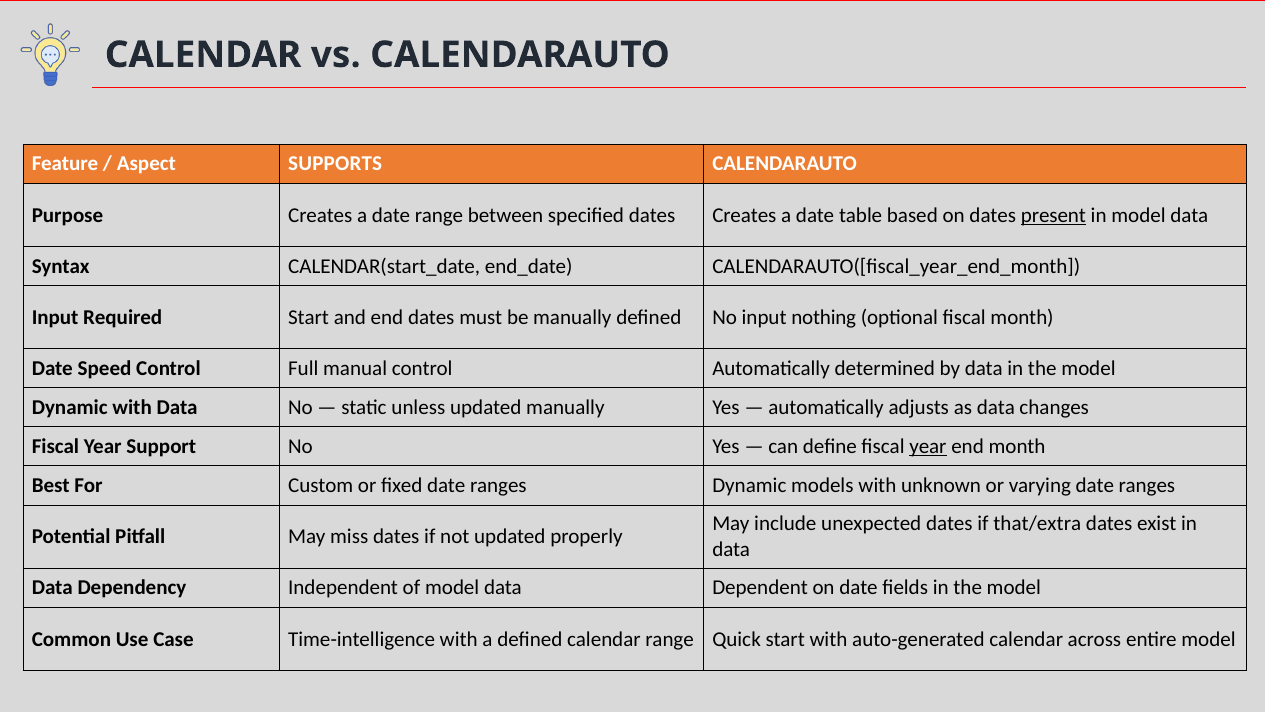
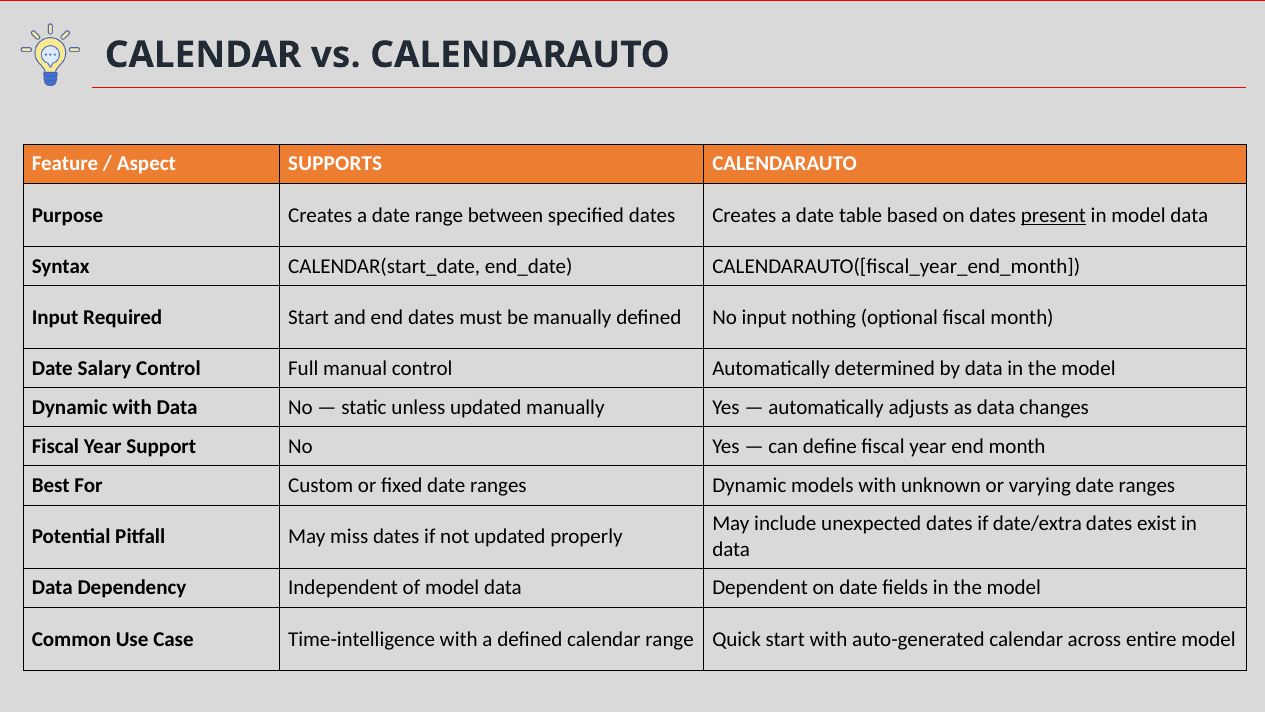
Speed: Speed -> Salary (104, 368)
year underline: present -> none (928, 446)
that/extra: that/extra -> date/extra (1037, 524)
